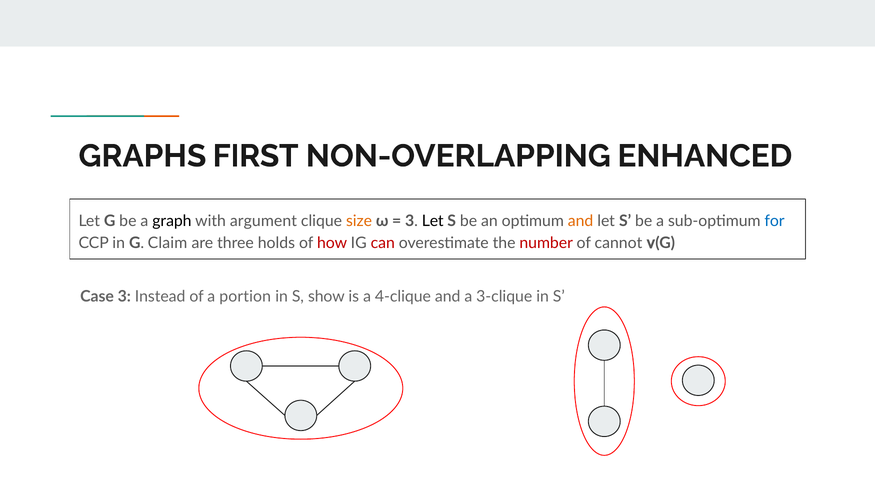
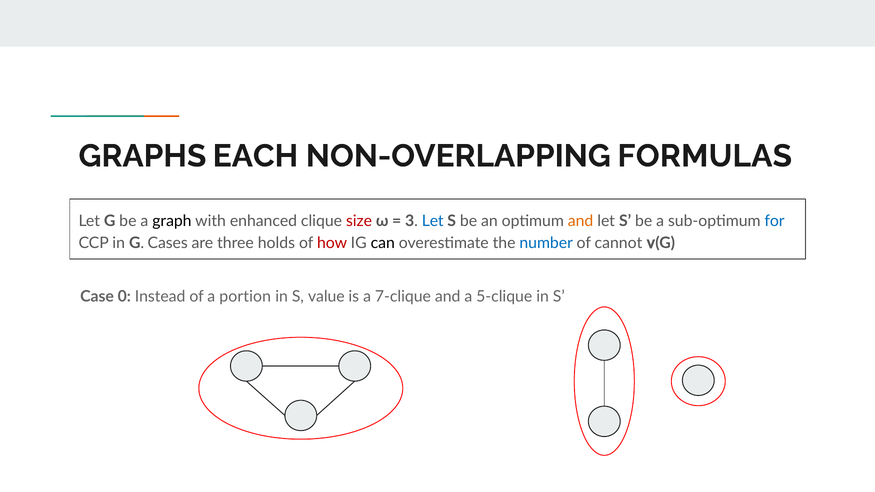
FIRST: FIRST -> EACH (255, 156)
ENHANCED: ENHANCED -> FORMULAS (705, 156)
argument: argument -> enhanced (263, 221)
size colour: orange -> red (359, 221)
Let colour: black -> blue (433, 221)
Claim: Claim -> Cases (168, 243)
can colour: red -> black (383, 243)
number colour: red -> blue (546, 243)
Case 3: 3 -> 0 (124, 296)
show: show -> value (326, 296)
4-clique: 4-clique -> 7-clique (403, 296)
3-clique: 3-clique -> 5-clique (504, 296)
